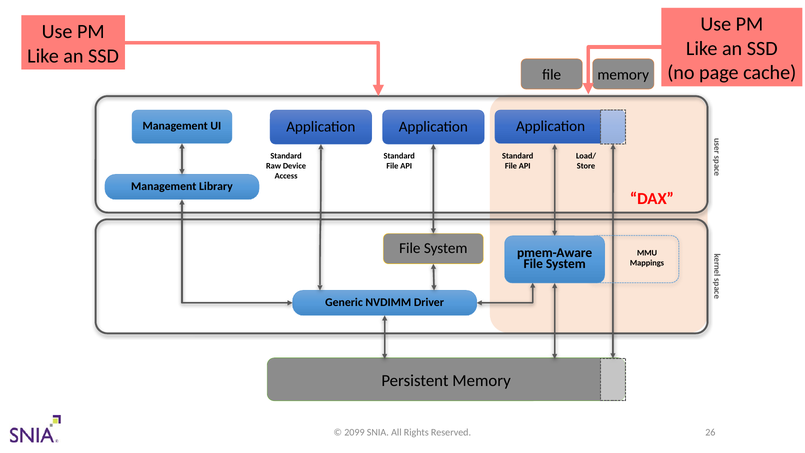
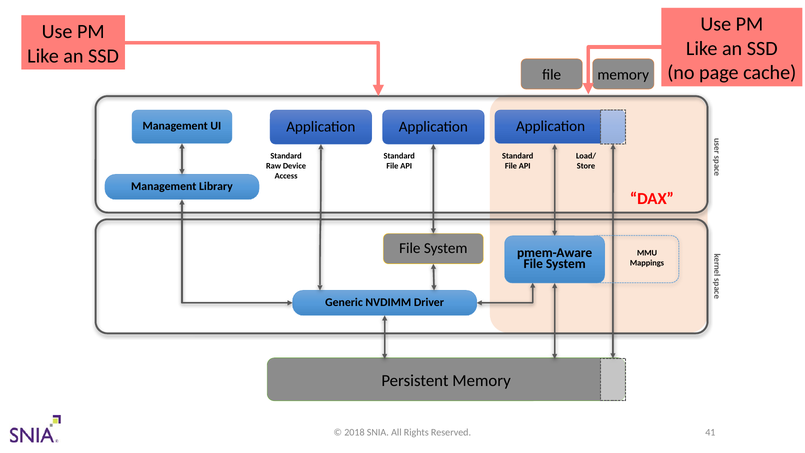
2099: 2099 -> 2018 (354, 432)
26: 26 -> 41 (710, 432)
